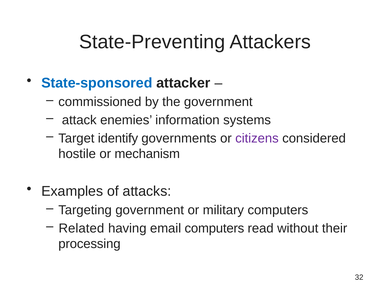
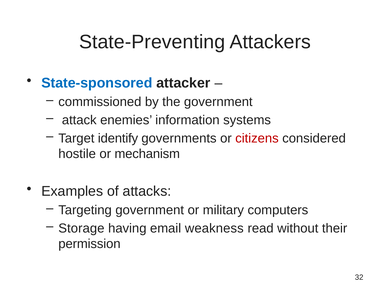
citizens colour: purple -> red (257, 138)
Related: Related -> Storage (81, 228)
email computers: computers -> weakness (214, 228)
processing: processing -> permission (89, 244)
